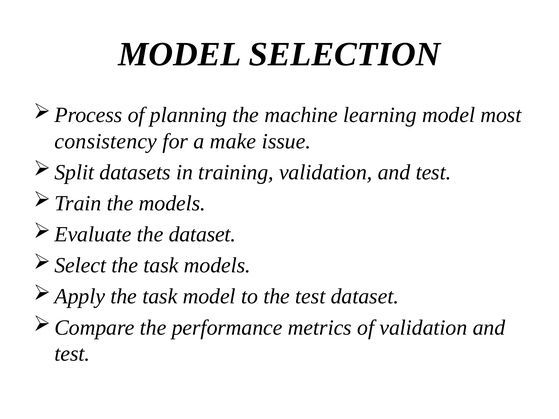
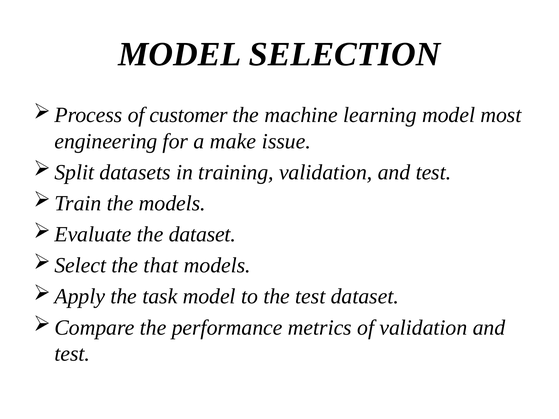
planning: planning -> customer (189, 115)
consistency: consistency -> engineering (106, 141)
task: task -> that (161, 266)
